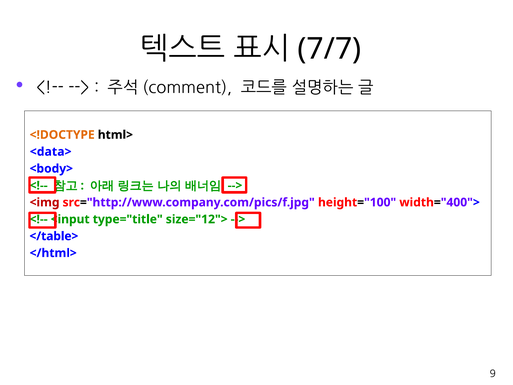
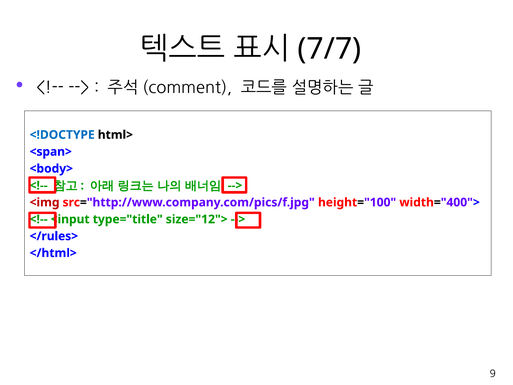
<!DOCTYPE colour: orange -> blue (62, 135)
<data>: <data> -> <span> (51, 152)
</table>: </table> -> </rules> (54, 236)
